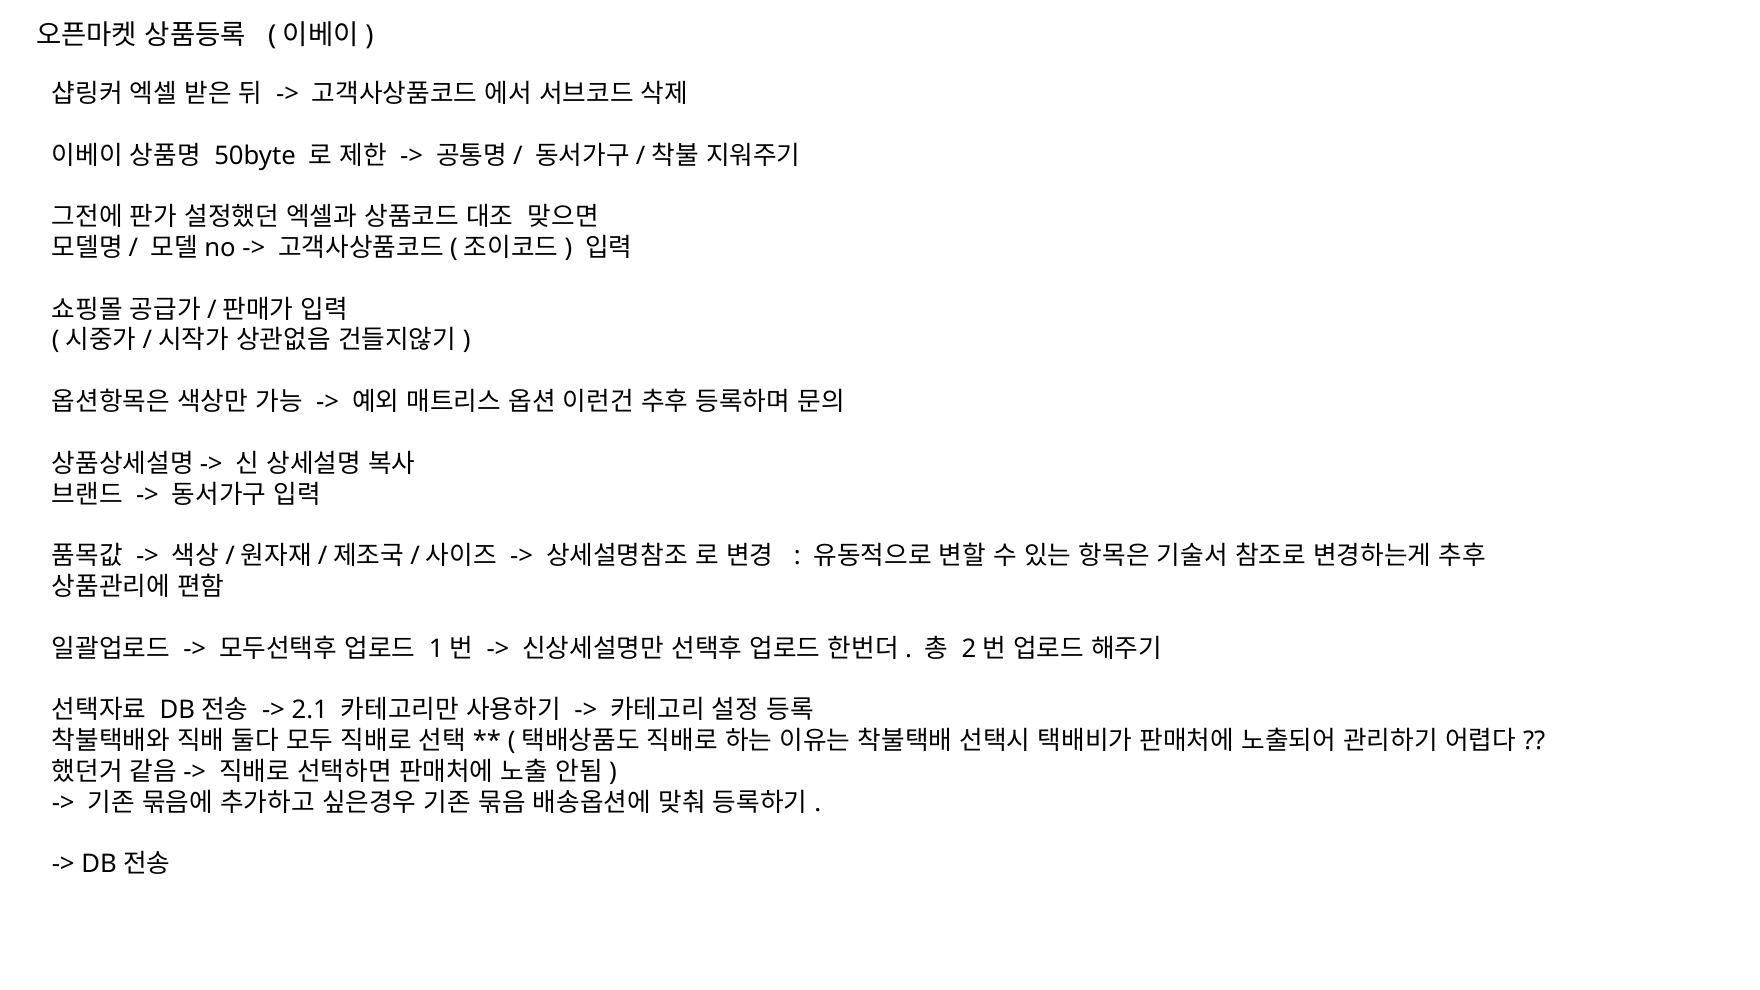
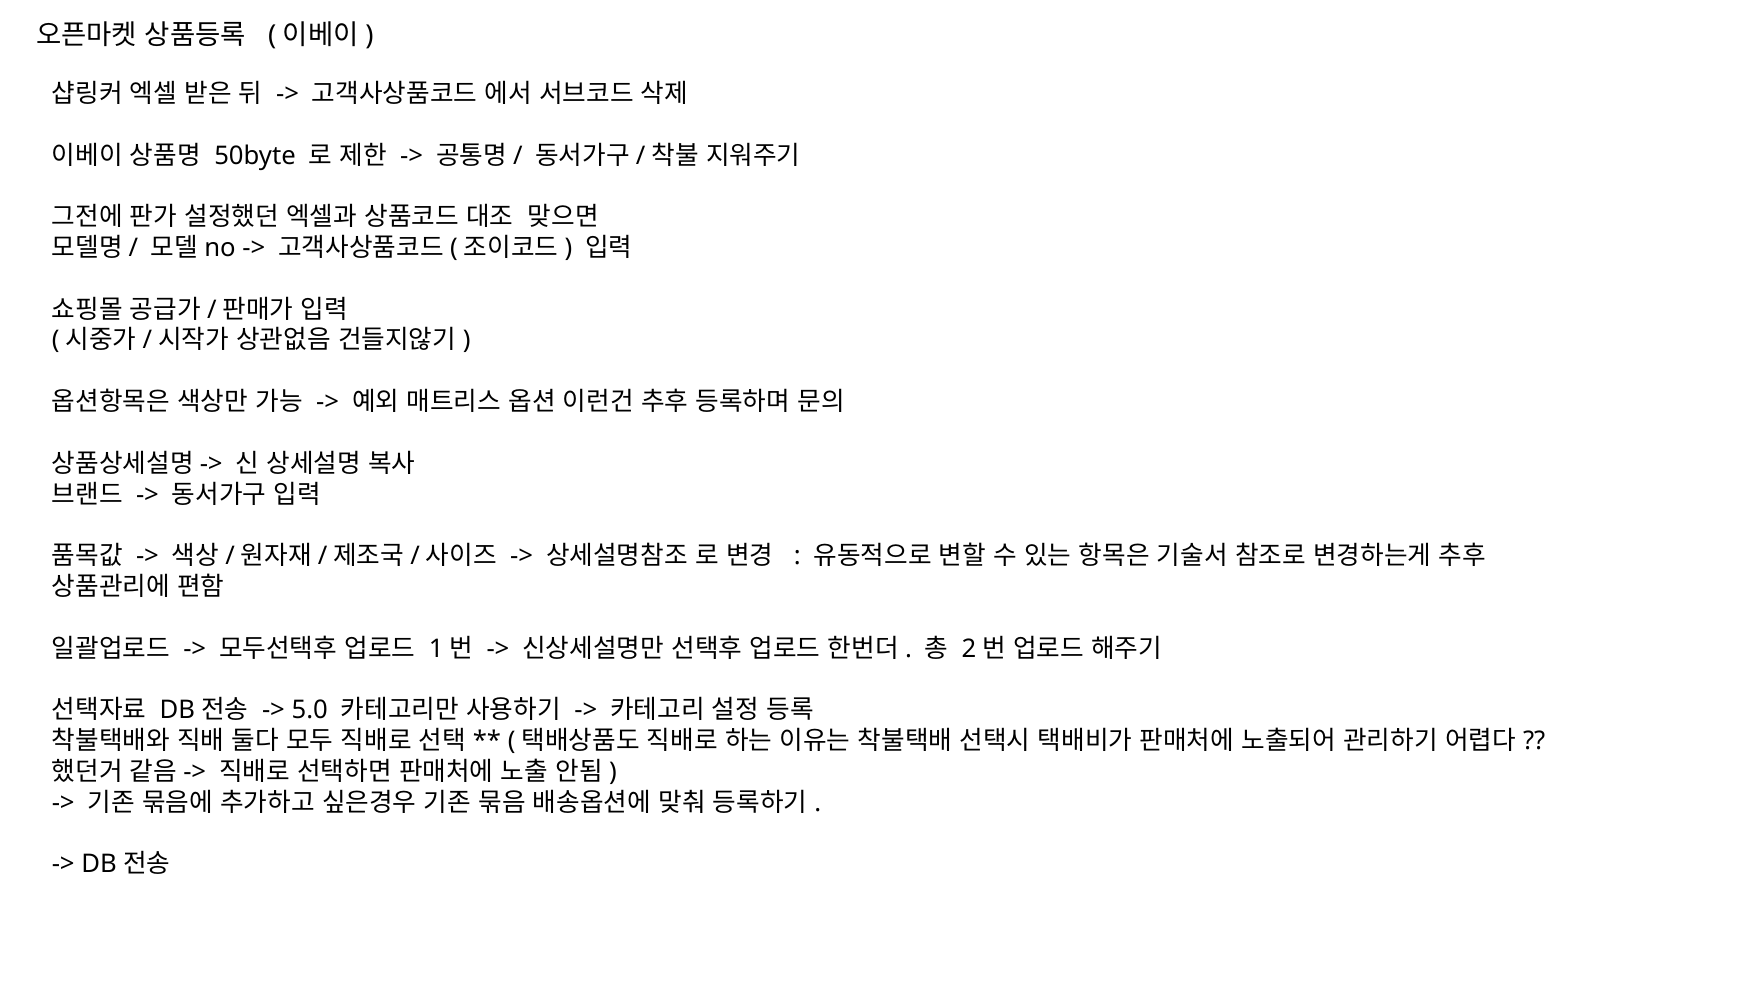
2.1: 2.1 -> 5.0 (310, 710)
